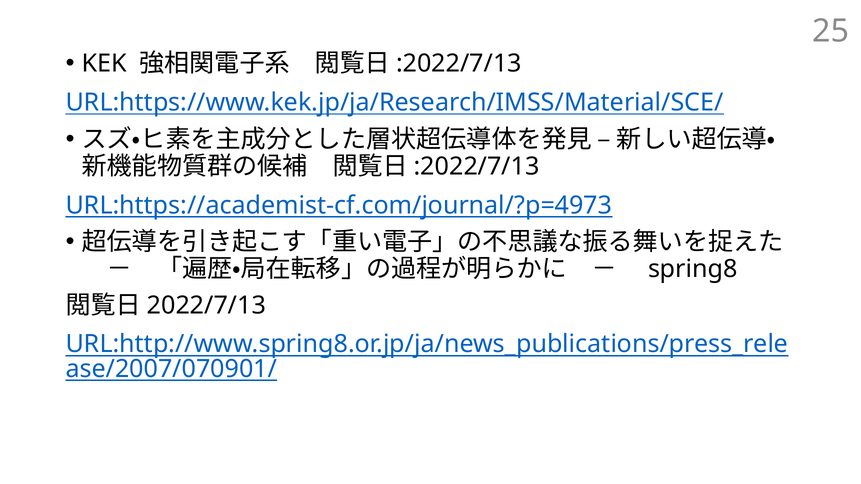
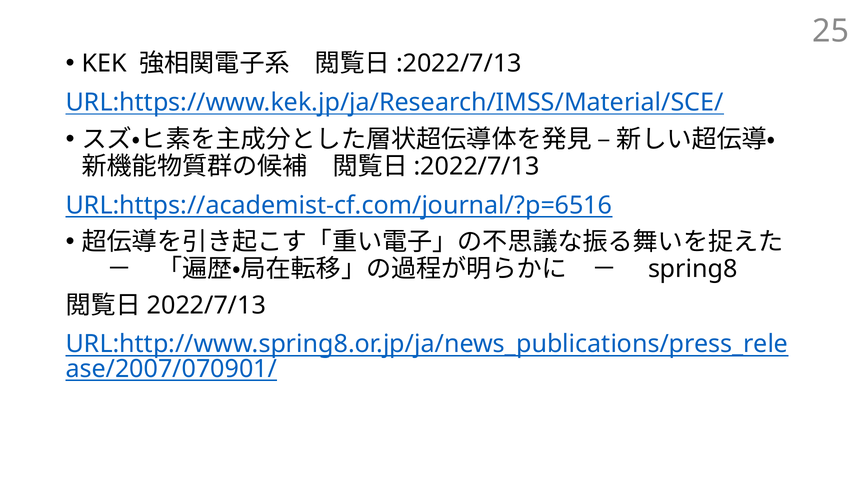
URL:https://academist-cf.com/journal/?p=4973: URL:https://academist-cf.com/journal/?p=4973 -> URL:https://academist-cf.com/journal/?p=6516 (339, 205)
